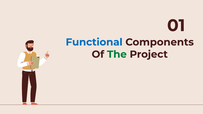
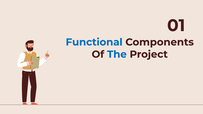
The colour: green -> blue (117, 54)
